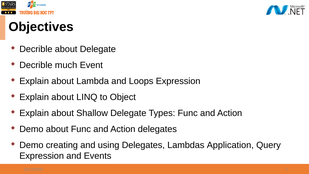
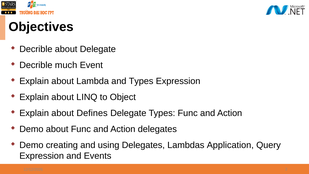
and Loops: Loops -> Types (141, 81)
Shallow: Shallow -> Defines (92, 113)
